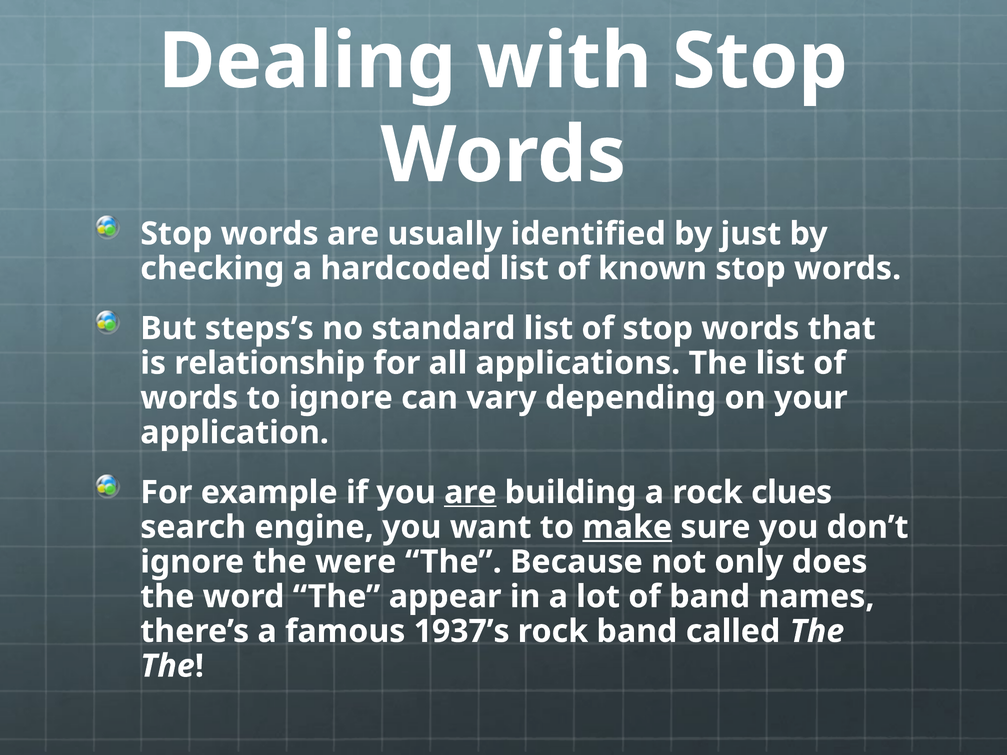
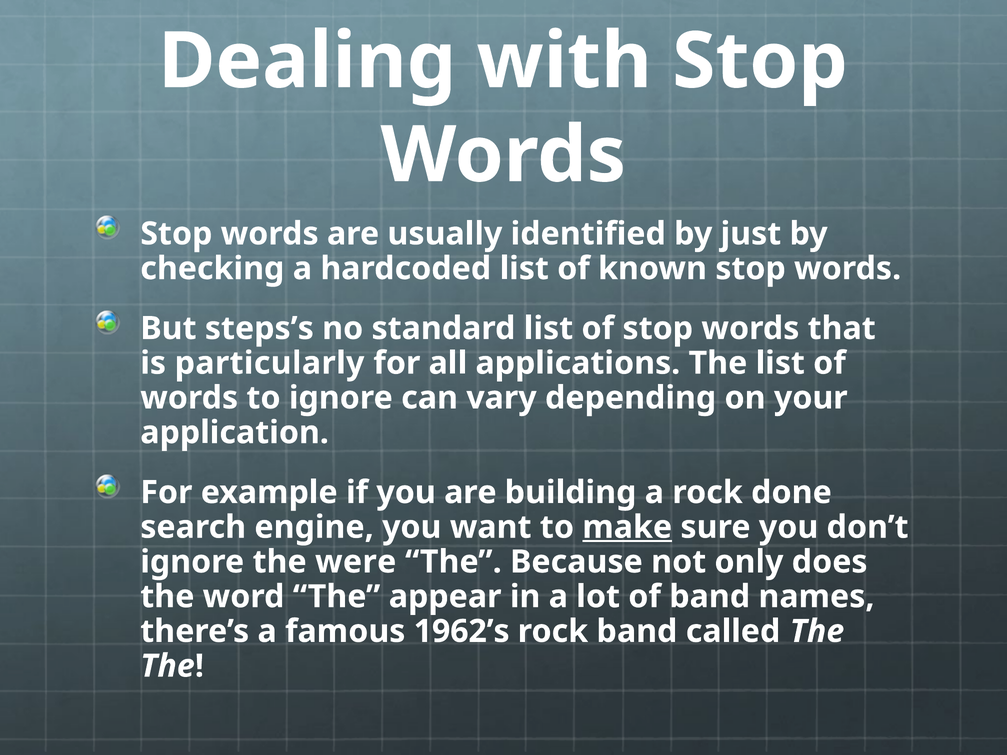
relationship: relationship -> particularly (270, 363)
are underline: present -> none (470, 493)
clues: clues -> done (791, 493)
1937’s: 1937’s -> 1962’s (462, 632)
